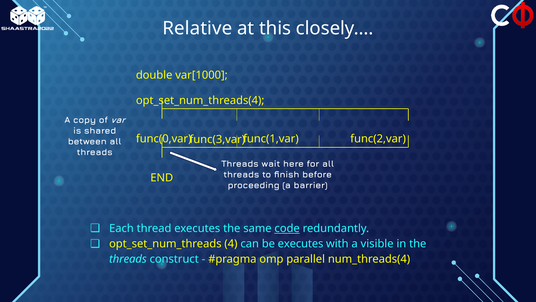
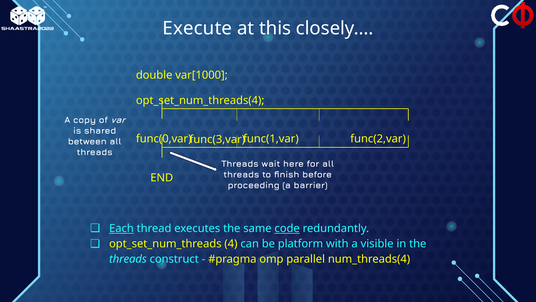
Relative: Relative -> Execute (197, 28)
Each underline: none -> present (121, 228)
be executes: executes -> platform (301, 243)
